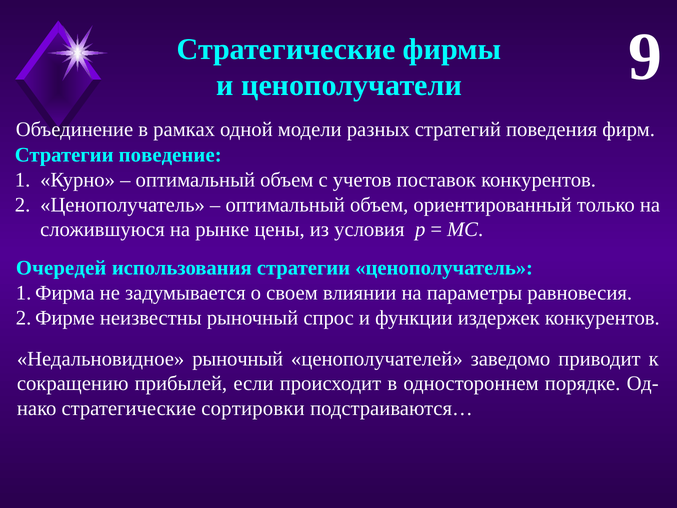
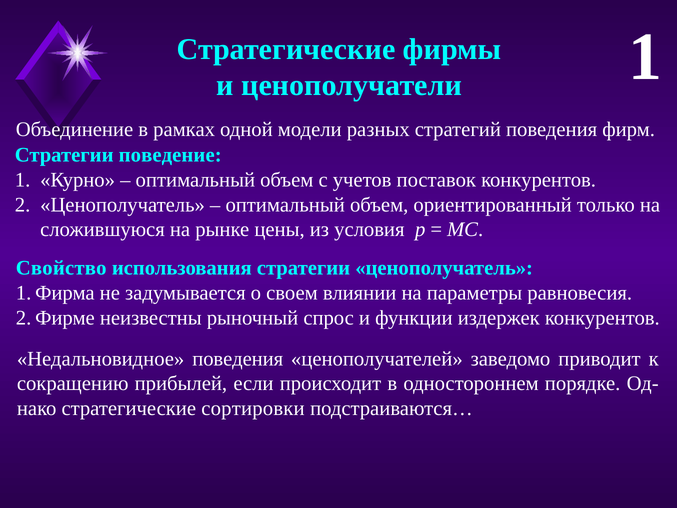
ценополучатели 9: 9 -> 1 (645, 57)
Очередей: Очередей -> Свойство (61, 268)
Недальновидное рыночный: рыночный -> поведения (238, 359)
